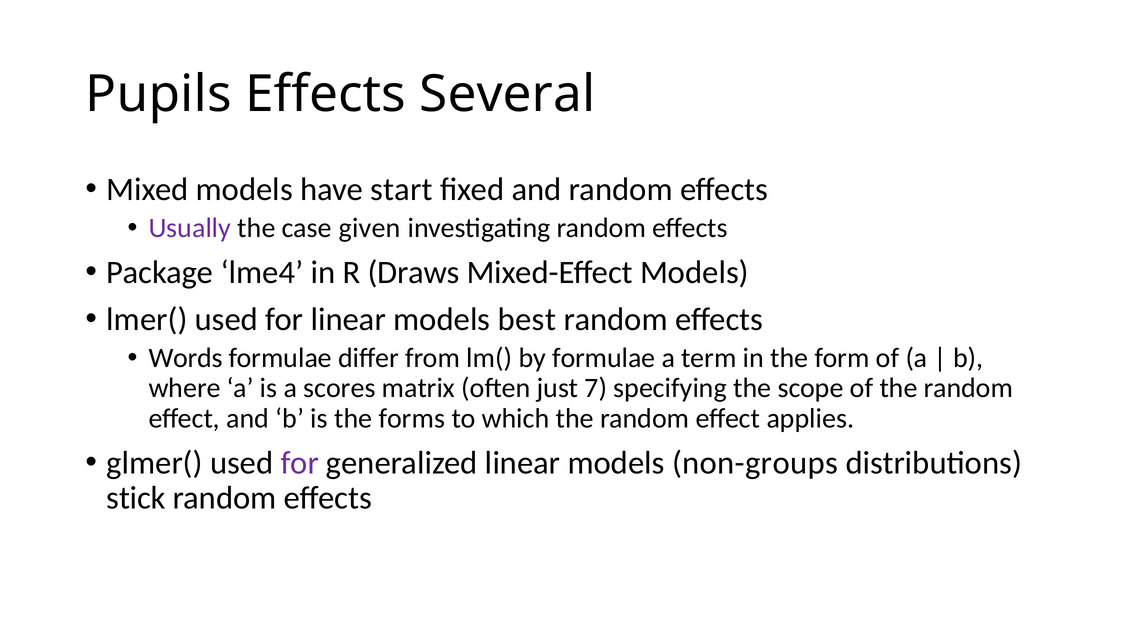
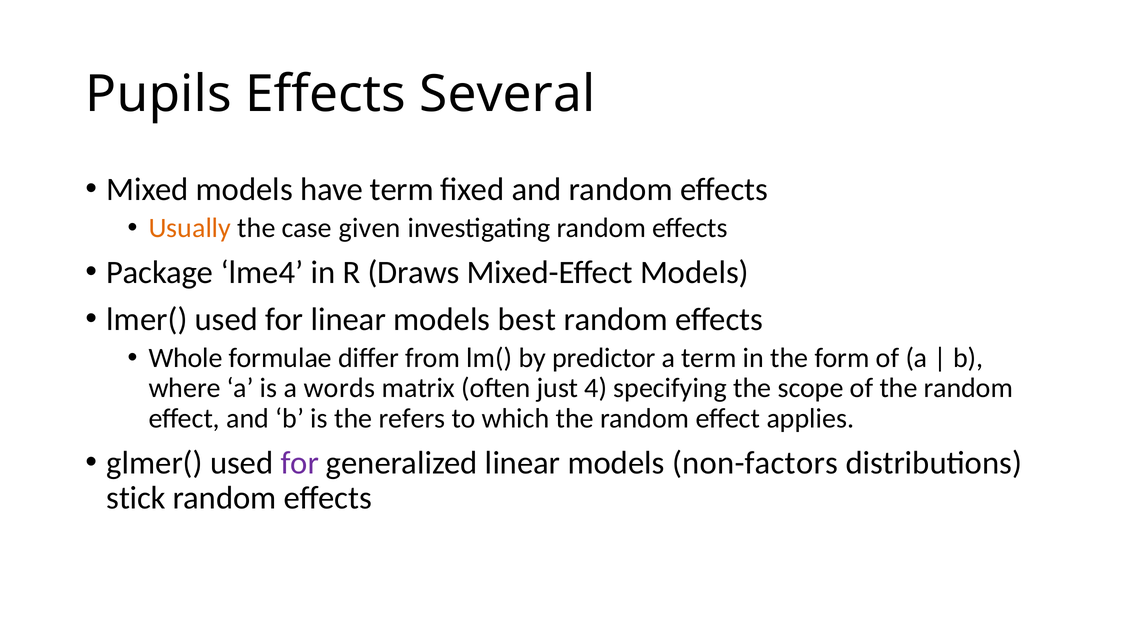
have start: start -> term (402, 190)
Usually colour: purple -> orange (190, 228)
Words: Words -> Whole (186, 358)
by formulae: formulae -> predictor (604, 358)
scores: scores -> words (339, 389)
7: 7 -> 4 (596, 389)
forms: forms -> refers (412, 419)
non-groups: non-groups -> non-factors (755, 463)
